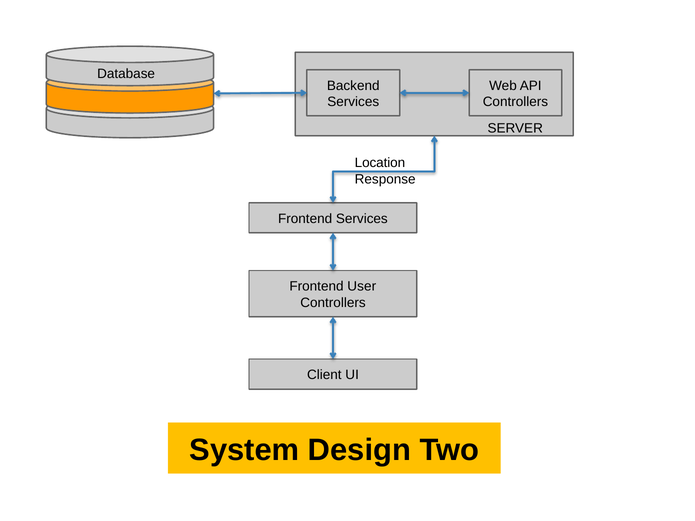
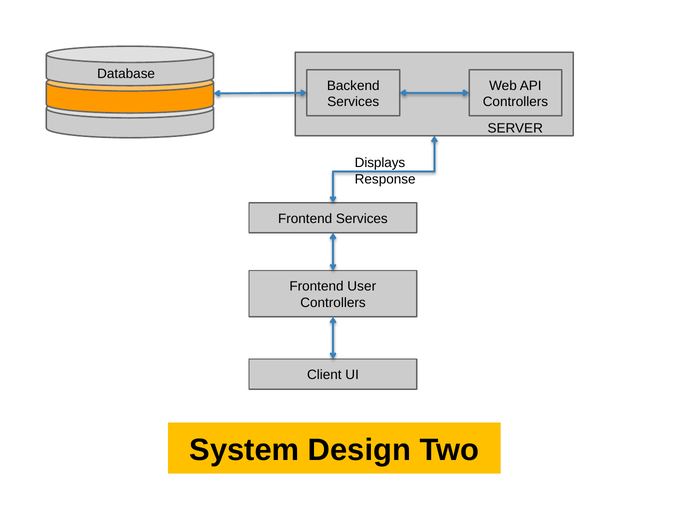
Location: Location -> Displays (380, 163)
